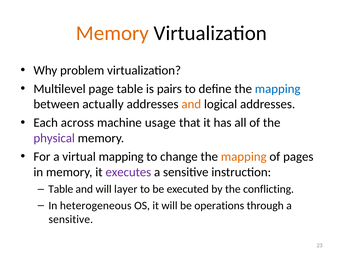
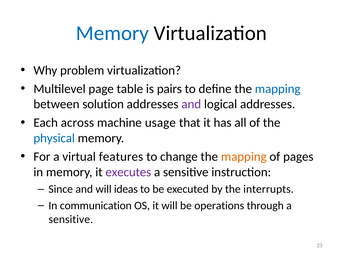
Memory colour: orange -> blue (112, 33)
actually: actually -> solution (103, 104)
and colour: orange -> purple (191, 104)
physical colour: purple -> blue (54, 138)
virtual mapping: mapping -> features (121, 157)
Table: Table -> Since (61, 189)
layer: layer -> ideas (126, 189)
conflicting: conflicting -> interrupts (268, 189)
heterogeneous: heterogeneous -> communication (96, 206)
